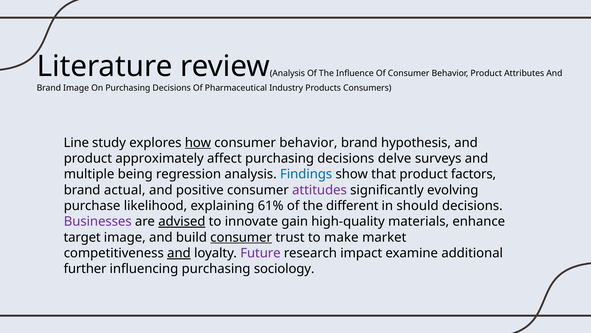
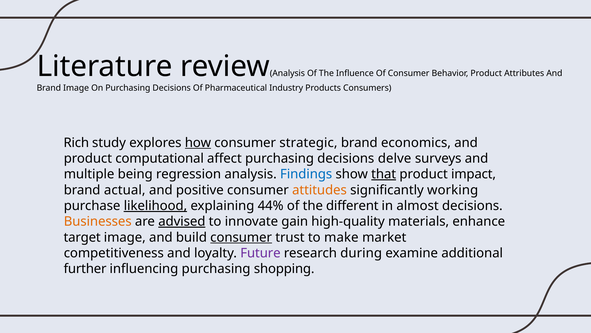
Line: Line -> Rich (76, 142)
behavior: behavior -> strategic (308, 142)
hypothesis: hypothesis -> economics (416, 142)
approximately: approximately -> computational (160, 158)
that underline: none -> present (384, 174)
factors: factors -> impact (474, 174)
attitudes colour: purple -> orange (319, 190)
evolving: evolving -> working (453, 190)
likelihood underline: none -> present (155, 205)
61%: 61% -> 44% (271, 205)
should: should -> almost (418, 205)
Businesses colour: purple -> orange (98, 221)
and underline: present -> none (179, 253)
impact: impact -> during (361, 253)
sociology: sociology -> shopping (284, 268)
